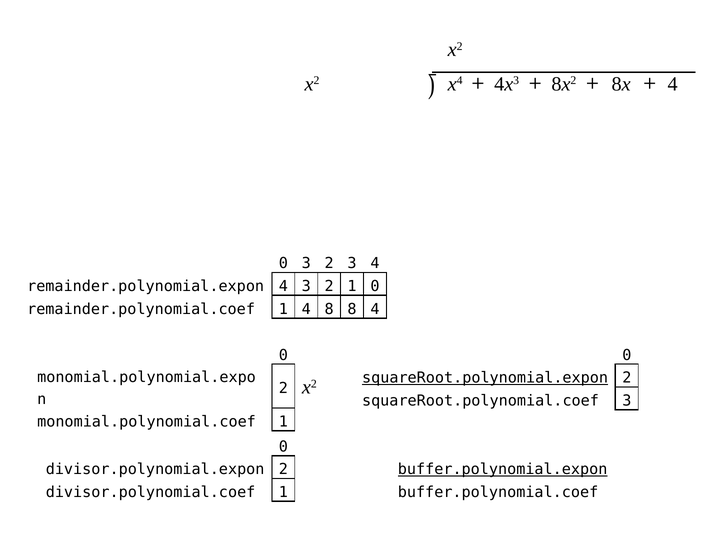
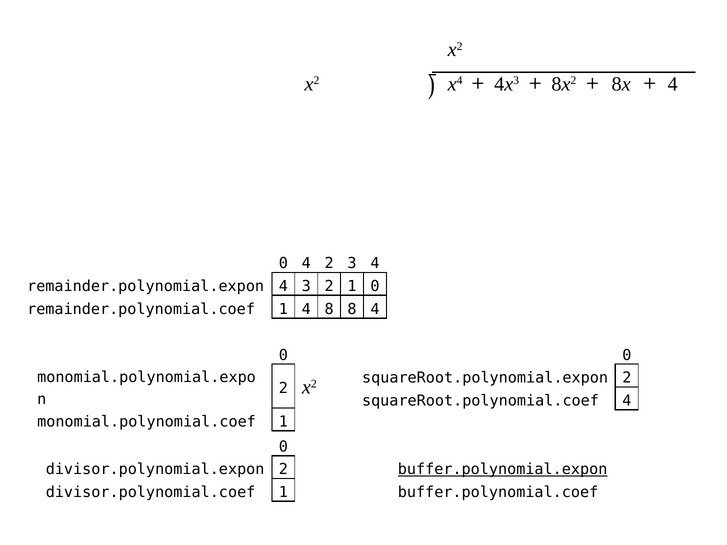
0 3: 3 -> 4 (306, 264)
squareRoot.polynomial.expon underline: present -> none (485, 378)
squareRoot.polynomial.coef 3: 3 -> 4 (627, 401)
